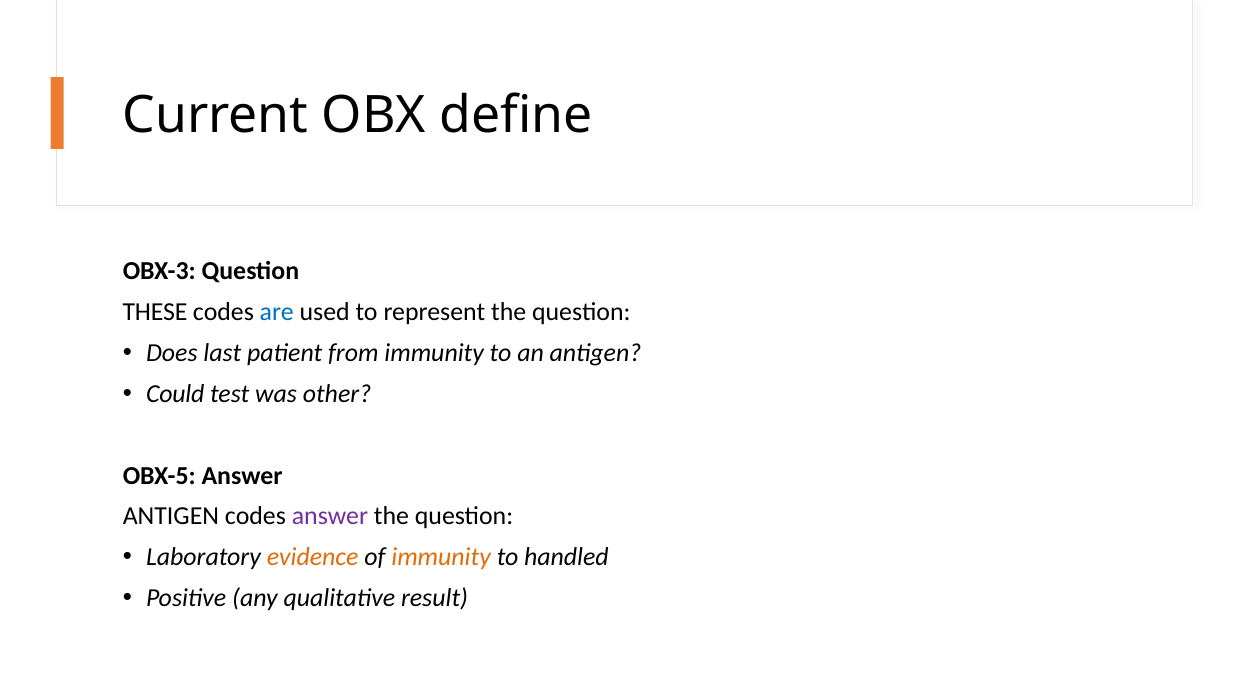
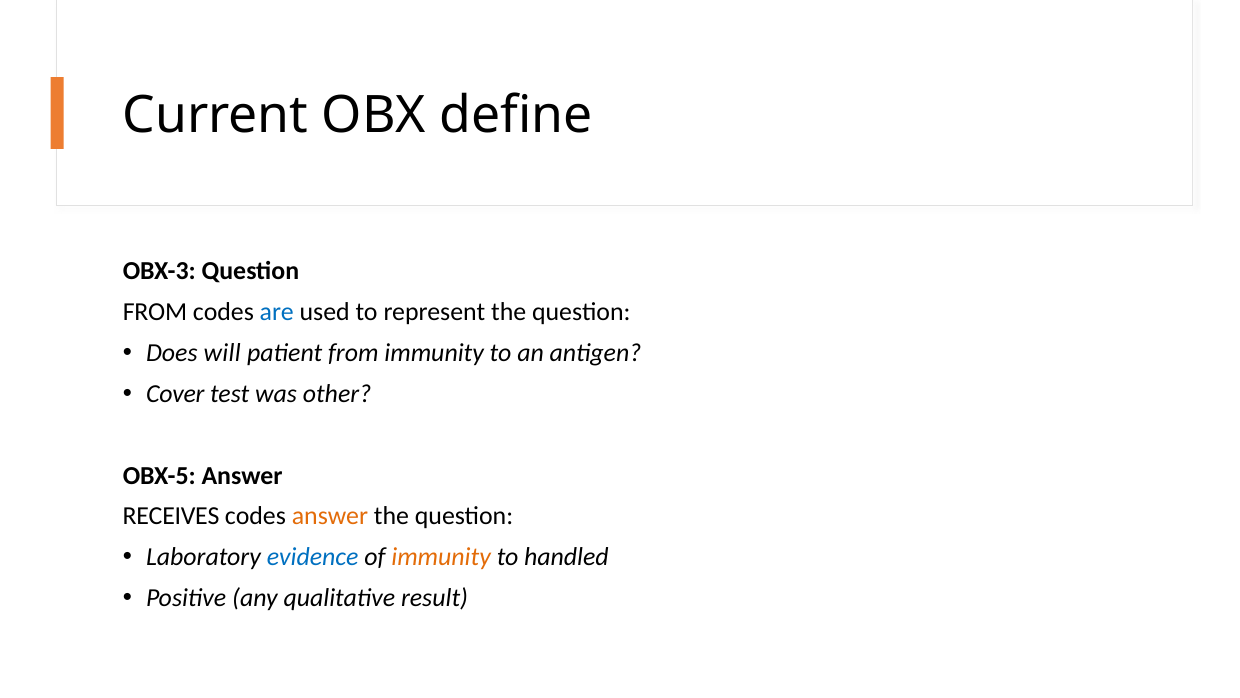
THESE: THESE -> FROM (155, 312)
last: last -> will (222, 353)
Could: Could -> Cover (175, 393)
ANTIGEN: ANTIGEN -> RECEIVES (171, 516)
answer colour: purple -> orange (330, 516)
evidence colour: orange -> blue (313, 557)
